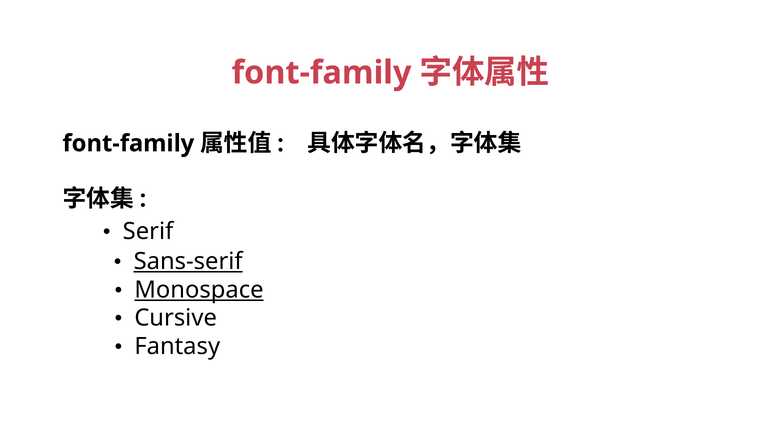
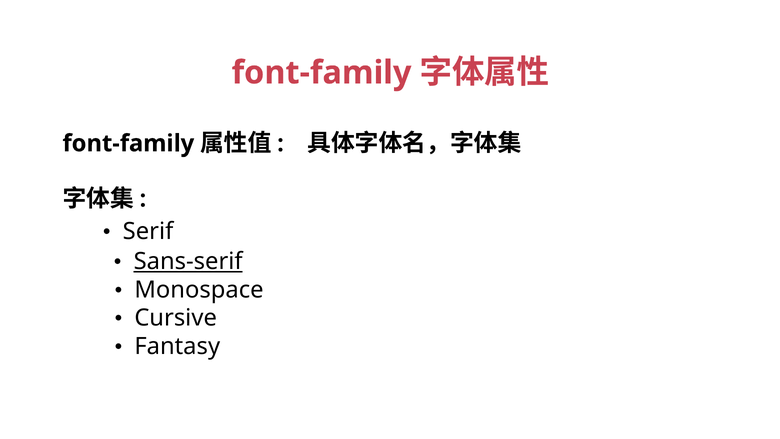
Monospace underline: present -> none (199, 290)
